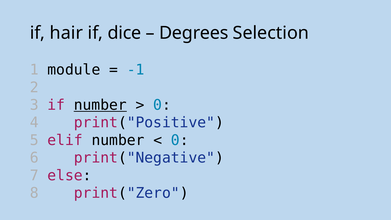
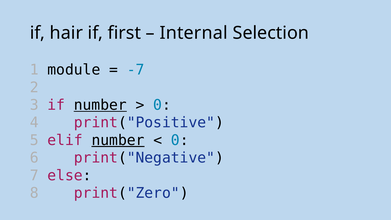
dice: dice -> first (124, 33)
Degrees: Degrees -> Internal (194, 33)
-1: -1 -> -7 (136, 70)
number underline: none -> present (118, 140)
